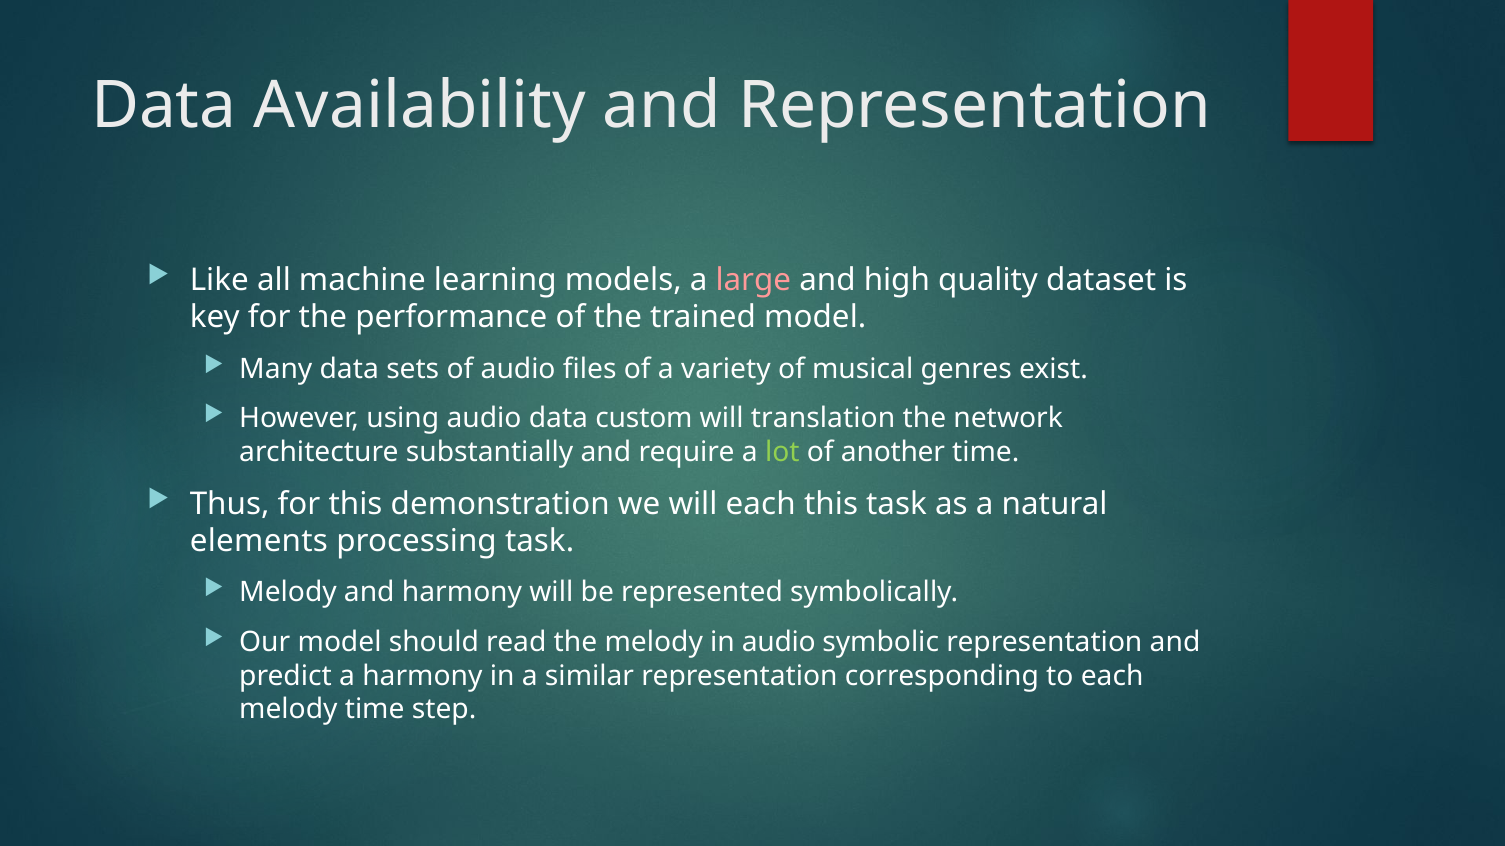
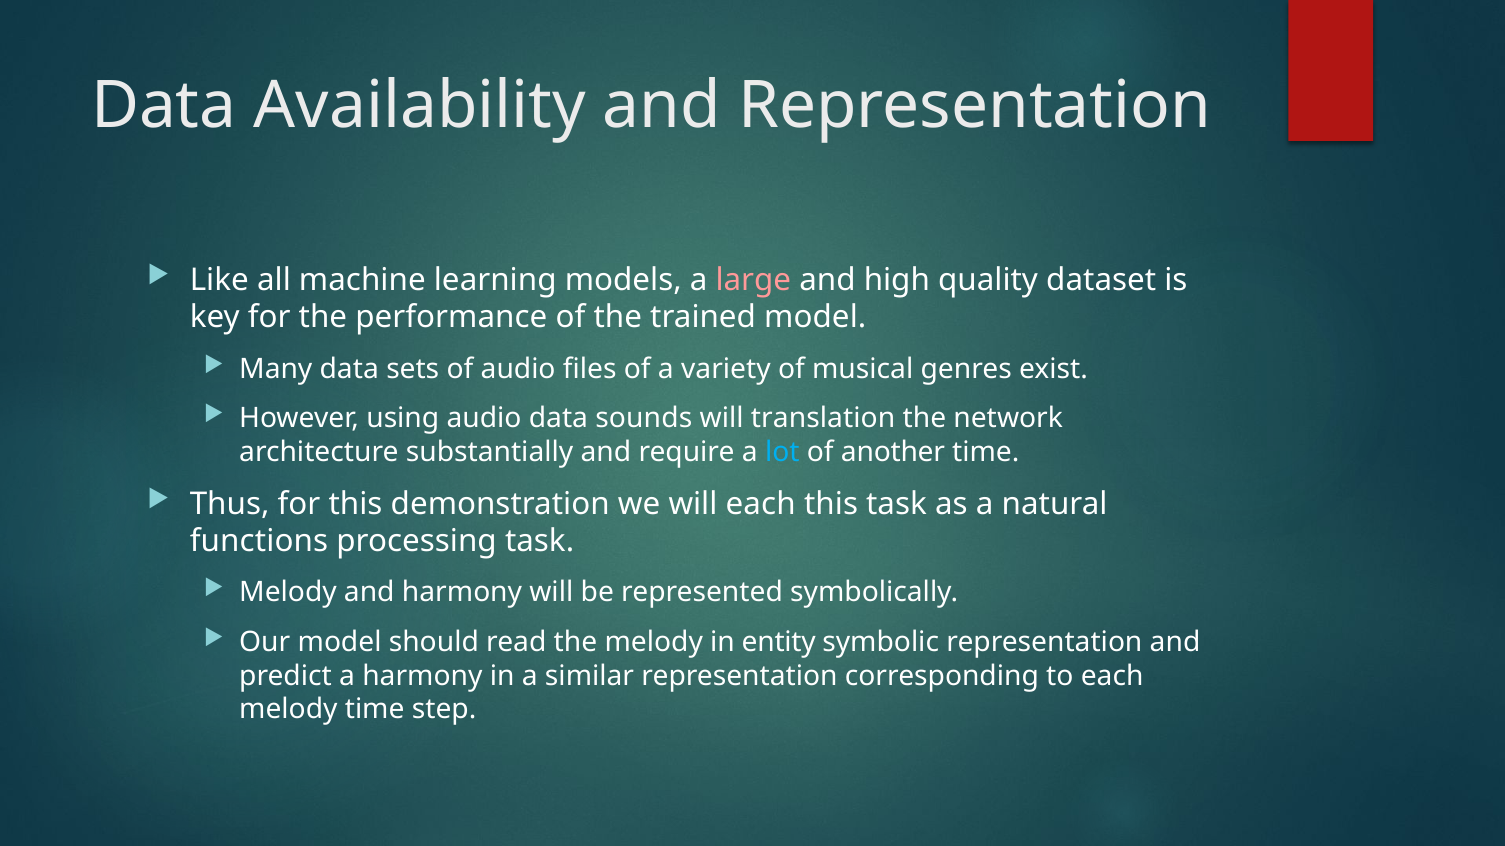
custom: custom -> sounds (644, 418)
lot colour: light green -> light blue (782, 452)
elements: elements -> functions (259, 542)
in audio: audio -> entity (779, 642)
